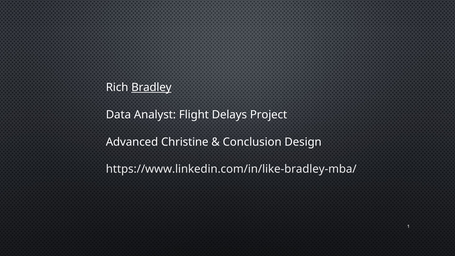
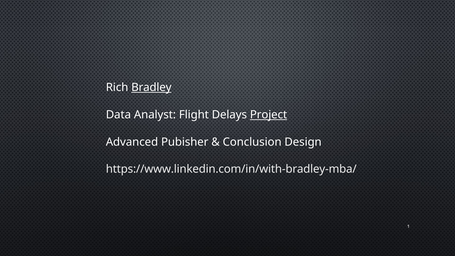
Project underline: none -> present (269, 115)
Christine: Christine -> Pubisher (185, 142)
https://www.linkedin.com/in/like-bradley-mba/: https://www.linkedin.com/in/like-bradley-mba/ -> https://www.linkedin.com/in/with-bradley-mba/ (231, 169)
